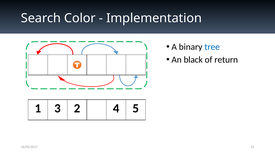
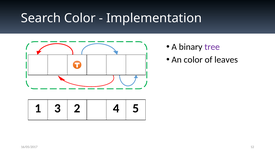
tree colour: blue -> purple (212, 47)
An black: black -> color (193, 60)
return: return -> leaves (226, 60)
